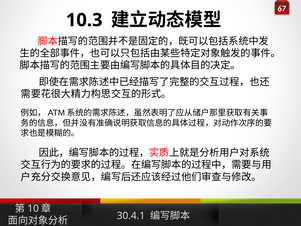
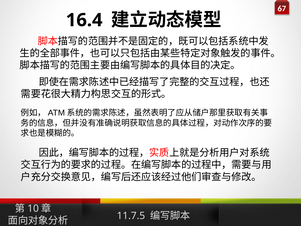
10.3: 10.3 -> 16.4 (84, 20)
30.4.1: 30.4.1 -> 11.7.5 (131, 216)
